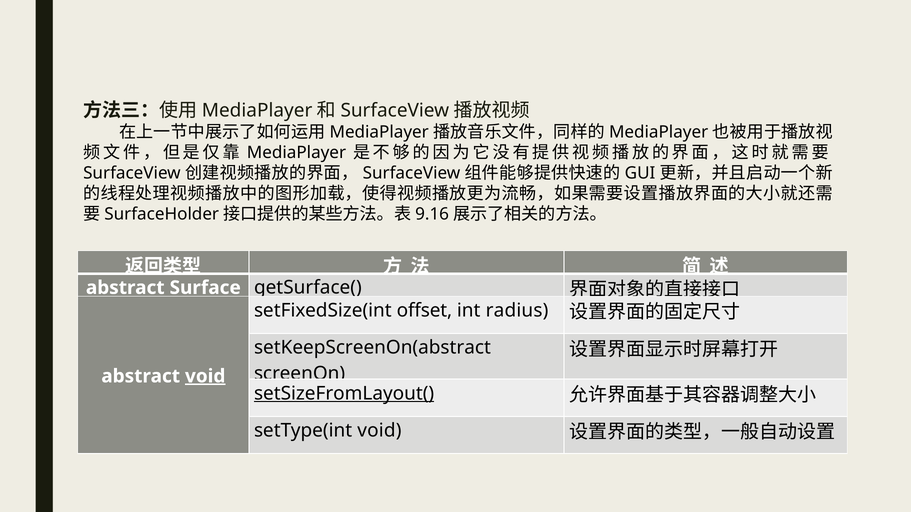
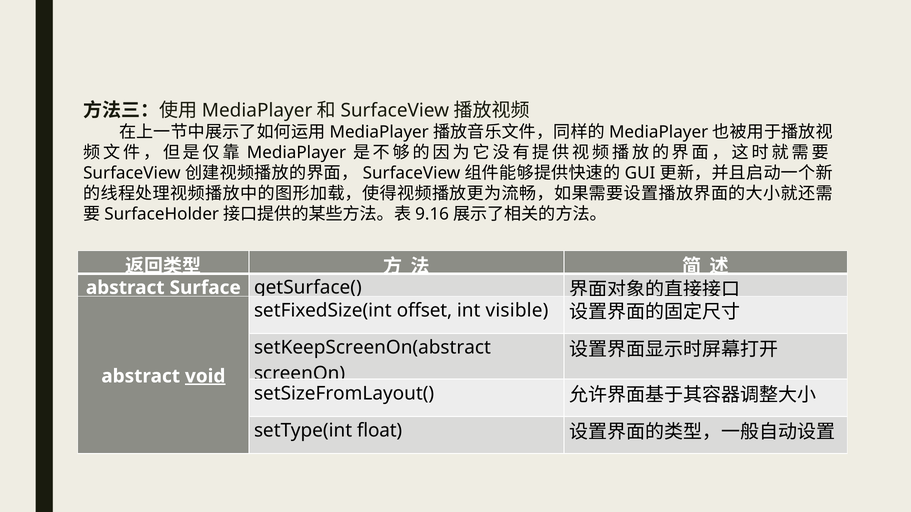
radius: radius -> visible (517, 311)
setSizeFromLayout( underline: present -> none (344, 394)
setType(int void: void -> float (380, 431)
